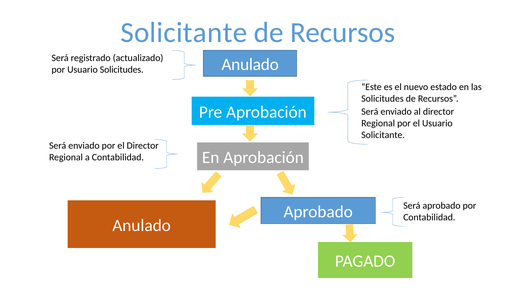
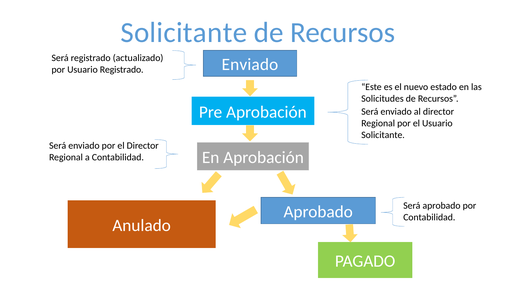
Anulado: Anulado -> Enviado (250, 65)
Usuario Solicitudes: Solicitudes -> Registrado (122, 70)
